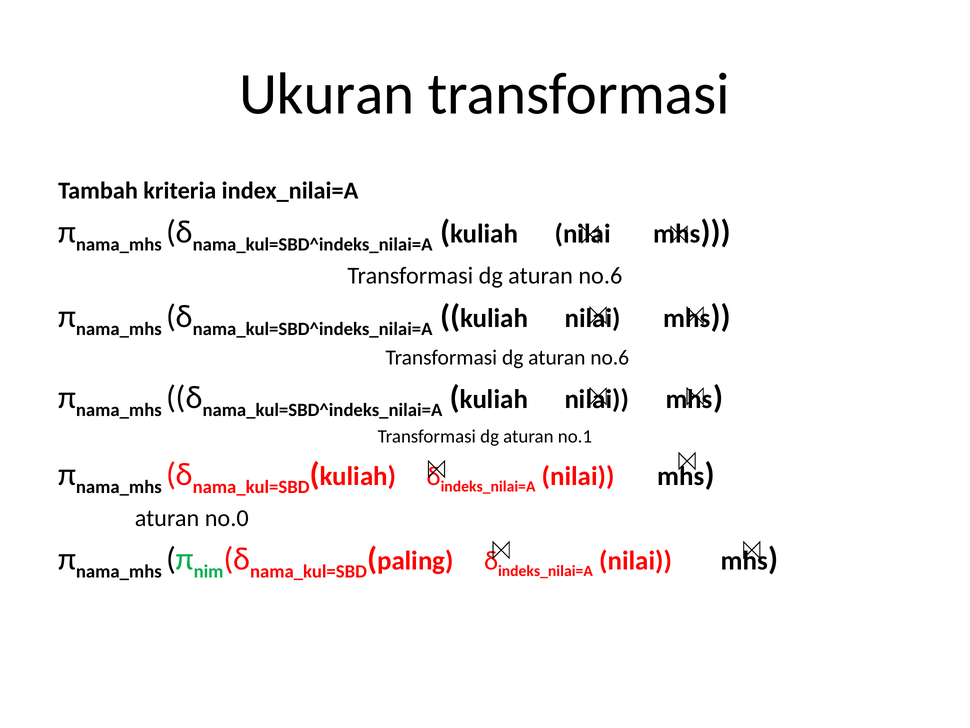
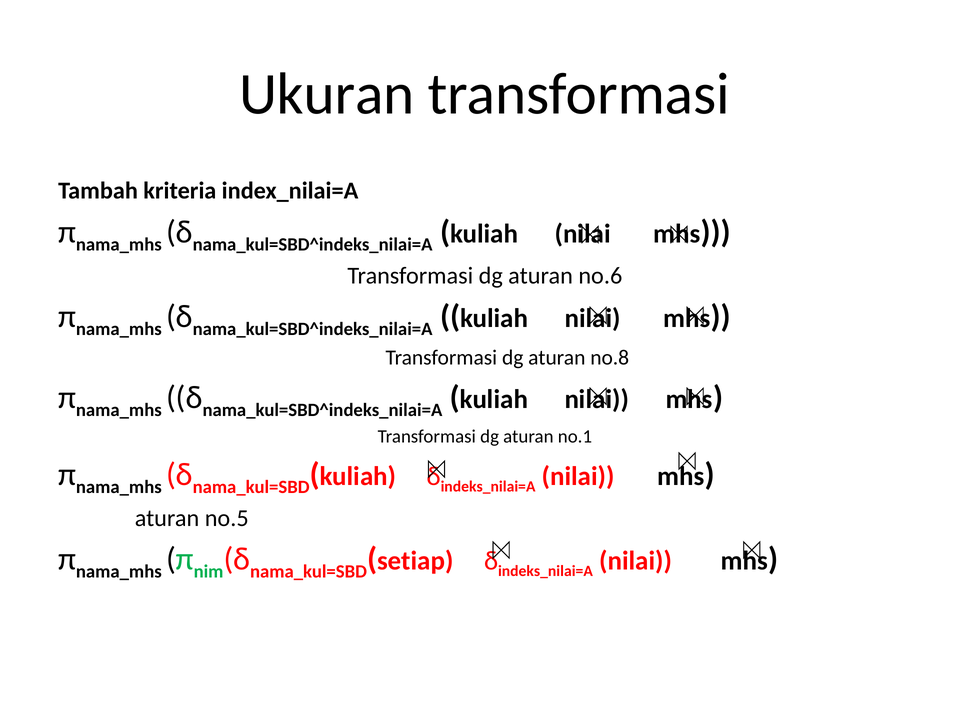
no.6: no.6 -> no.8 (610, 358)
no.0: no.0 -> no.5 (227, 518)
paling: paling -> setiap (415, 561)
